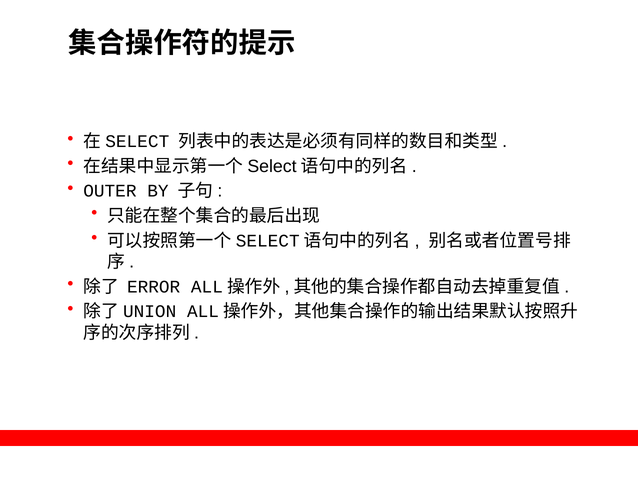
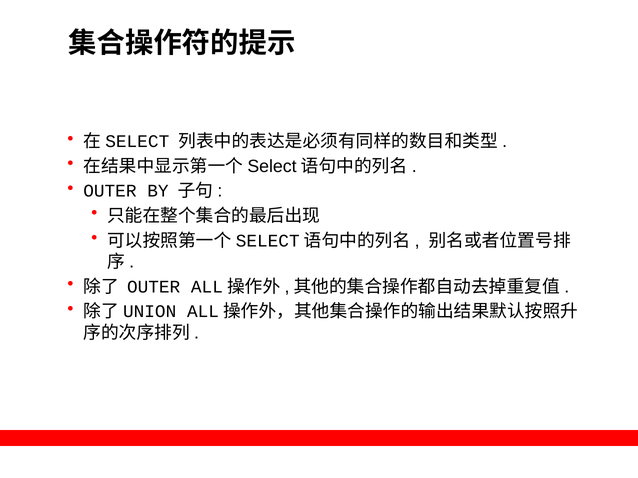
ERROR: ERROR -> OUTER (154, 287)
